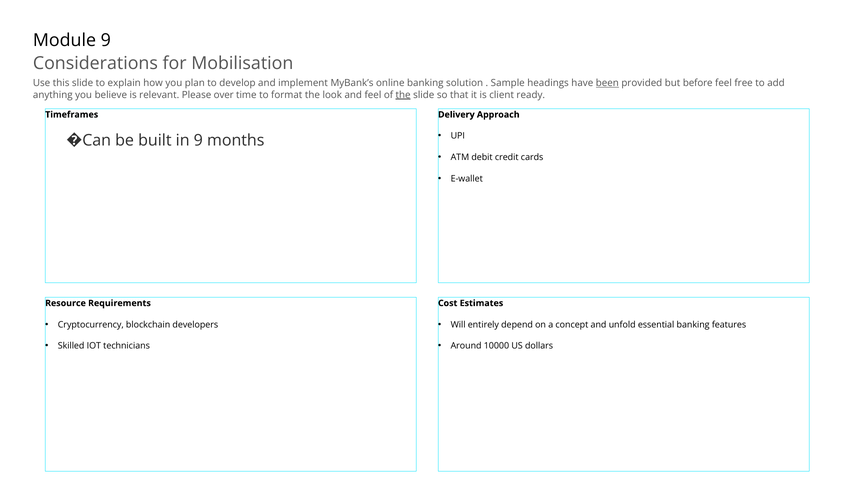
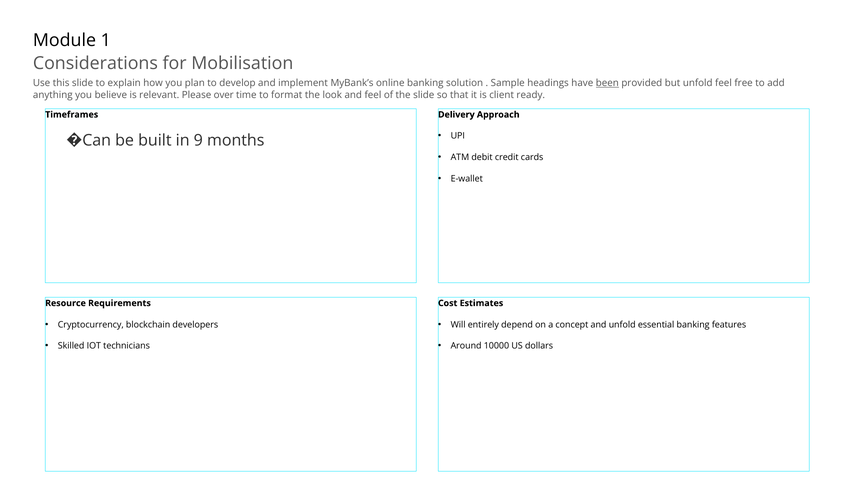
Module 9: 9 -> 1 (106, 40)
but before: before -> unfold (698, 83)
the underline: present -> none (403, 95)
